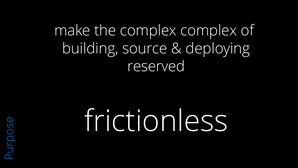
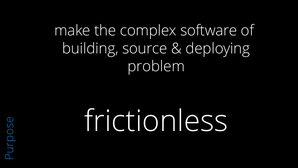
complex complex: complex -> software (209, 31)
reserved: reserved -> problem (156, 66)
